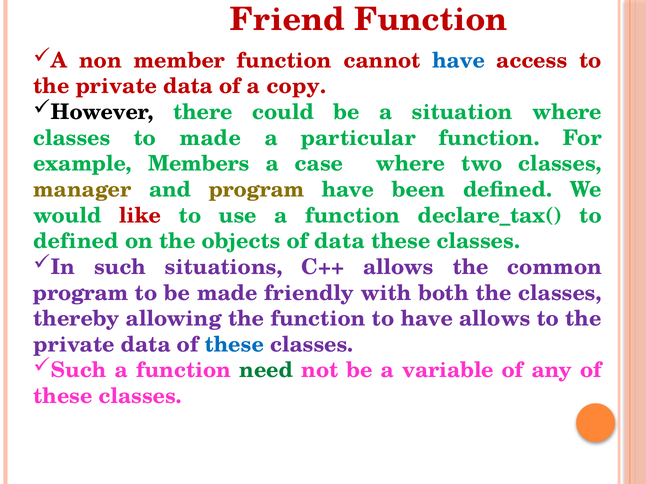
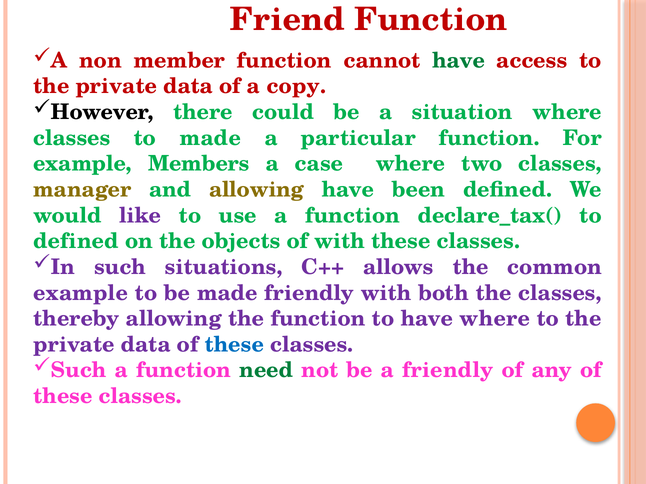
have colour: blue -> green (458, 61)
and program: program -> allowing (257, 190)
like colour: red -> purple (140, 216)
of data: data -> with (340, 242)
program: program -> example (81, 293)
have allows: allows -> where (495, 319)
a variable: variable -> friendly (448, 371)
